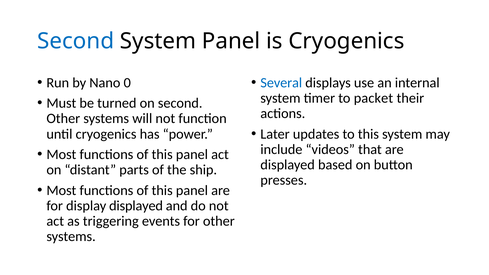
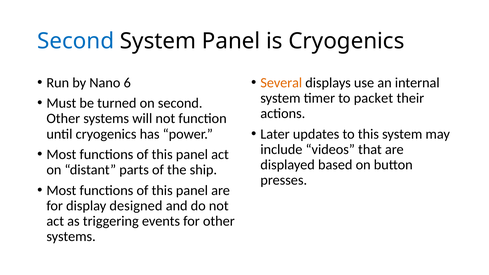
0: 0 -> 6 (127, 83)
Several colour: blue -> orange (281, 83)
display displayed: displayed -> designed (136, 206)
